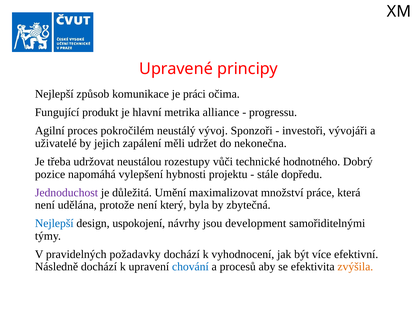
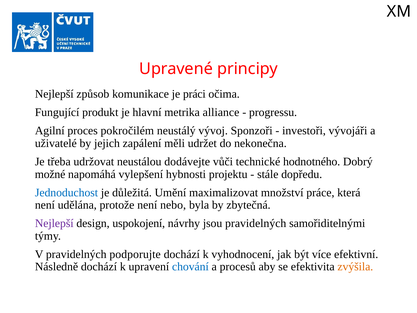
rozestupy: rozestupy -> dodávejte (187, 162)
pozice: pozice -> možné (50, 174)
Jednoduchost colour: purple -> blue (66, 192)
který: který -> nebo (173, 205)
Nejlepší colour: blue -> purple (54, 223)
jsou development: development -> pravidelných (256, 223)
požadavky: požadavky -> podporujte (135, 254)
